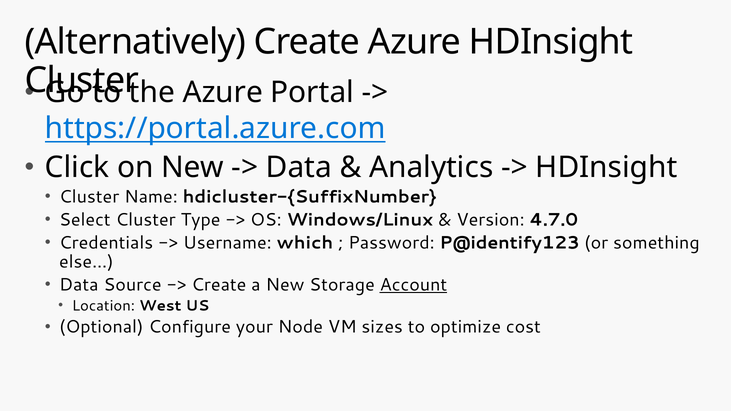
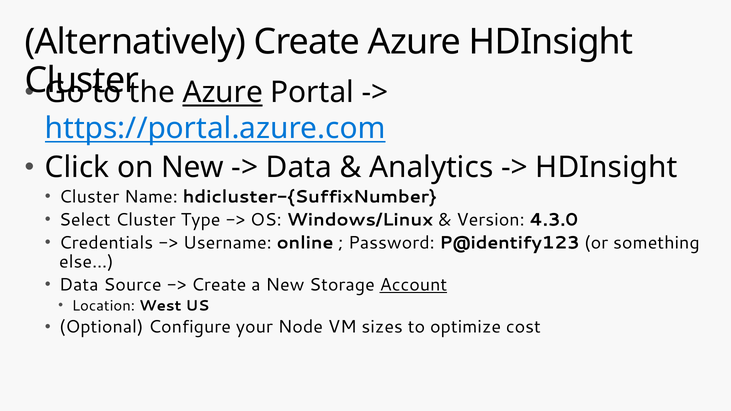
Azure underline: none -> present (223, 93)
4.7.0: 4.7.0 -> 4.3.0 (554, 220)
which: which -> online (305, 243)
